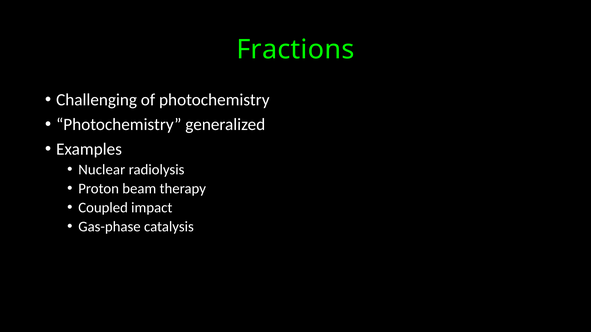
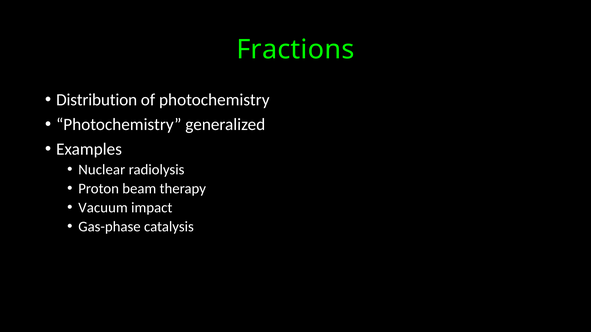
Challenging: Challenging -> Distribution (97, 100)
Coupled: Coupled -> Vacuum (103, 208)
